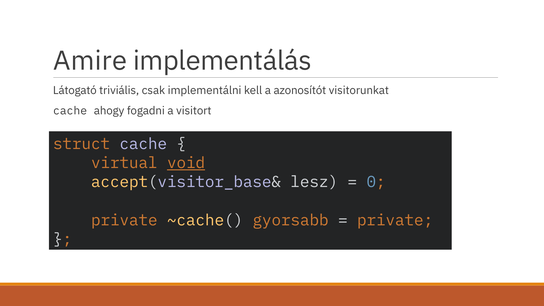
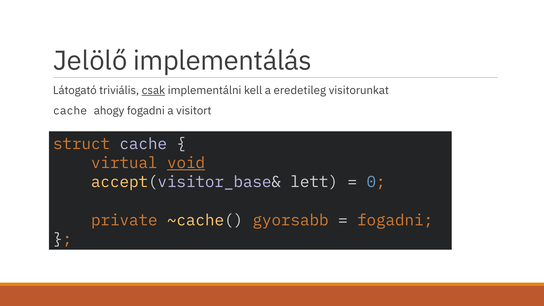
Amire: Amire -> Jelölő (90, 61)
csak underline: none -> present (153, 90)
azonosítót: azonosítót -> eredetileg (300, 90)
lesz: lesz -> lett (314, 182)
private: private -> fogadni (395, 220)
